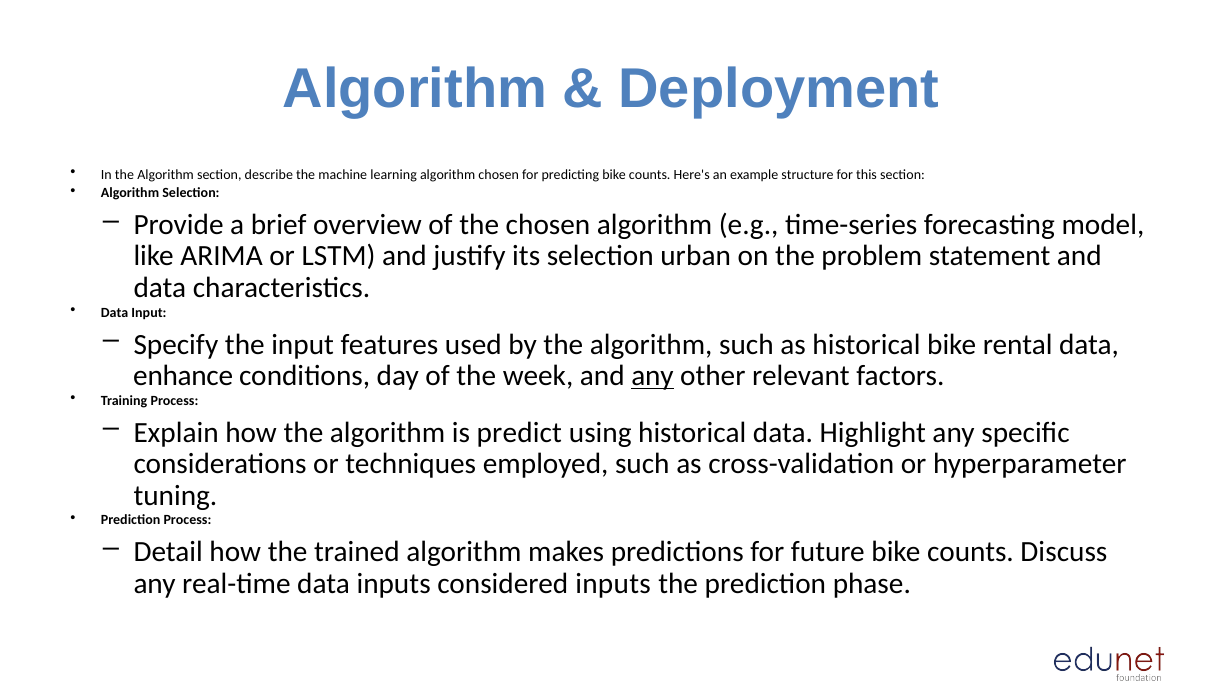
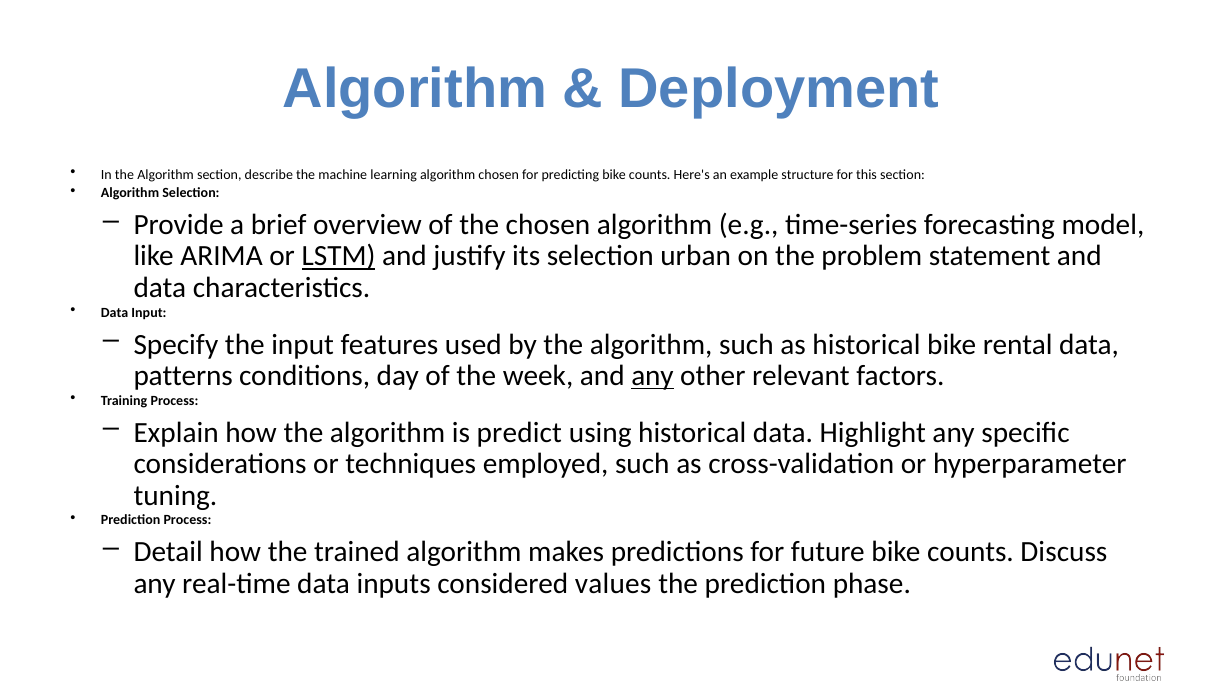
LSTM underline: none -> present (338, 256)
enhance: enhance -> patterns (183, 376)
considered inputs: inputs -> values (613, 584)
